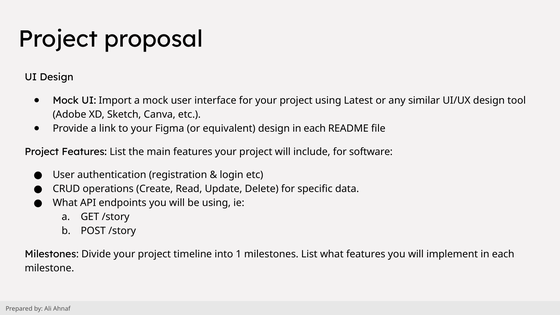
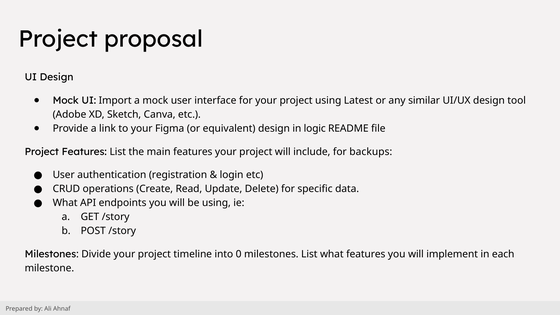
design in each: each -> logic (315, 128)
software: software -> backups (371, 152)
1: 1 -> 0 (239, 254)
